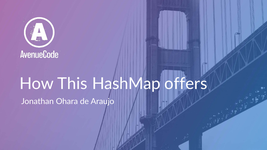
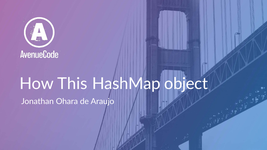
offers: offers -> object (186, 84)
